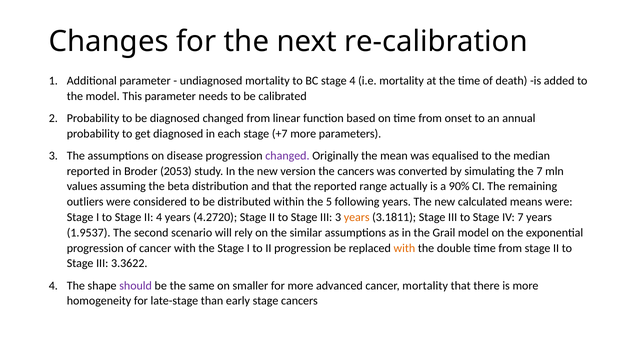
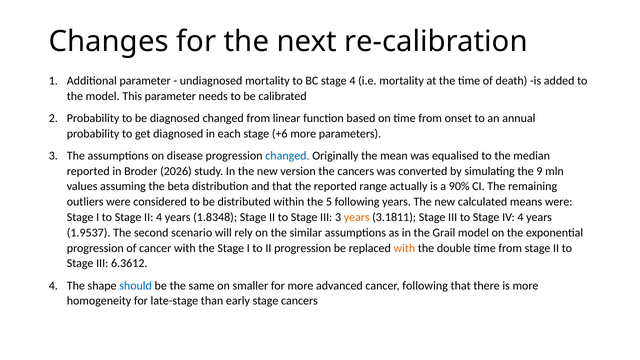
+7: +7 -> +6 (280, 134)
changed colour: purple -> blue (287, 156)
2053: 2053 -> 2026 (176, 171)
the 7: 7 -> 9 (539, 171)
4.2720: 4.2720 -> 1.8348 (215, 217)
IV 7: 7 -> 4 (520, 217)
3.3622: 3.3622 -> 6.3612 (129, 263)
should colour: purple -> blue (136, 286)
cancer mortality: mortality -> following (425, 286)
